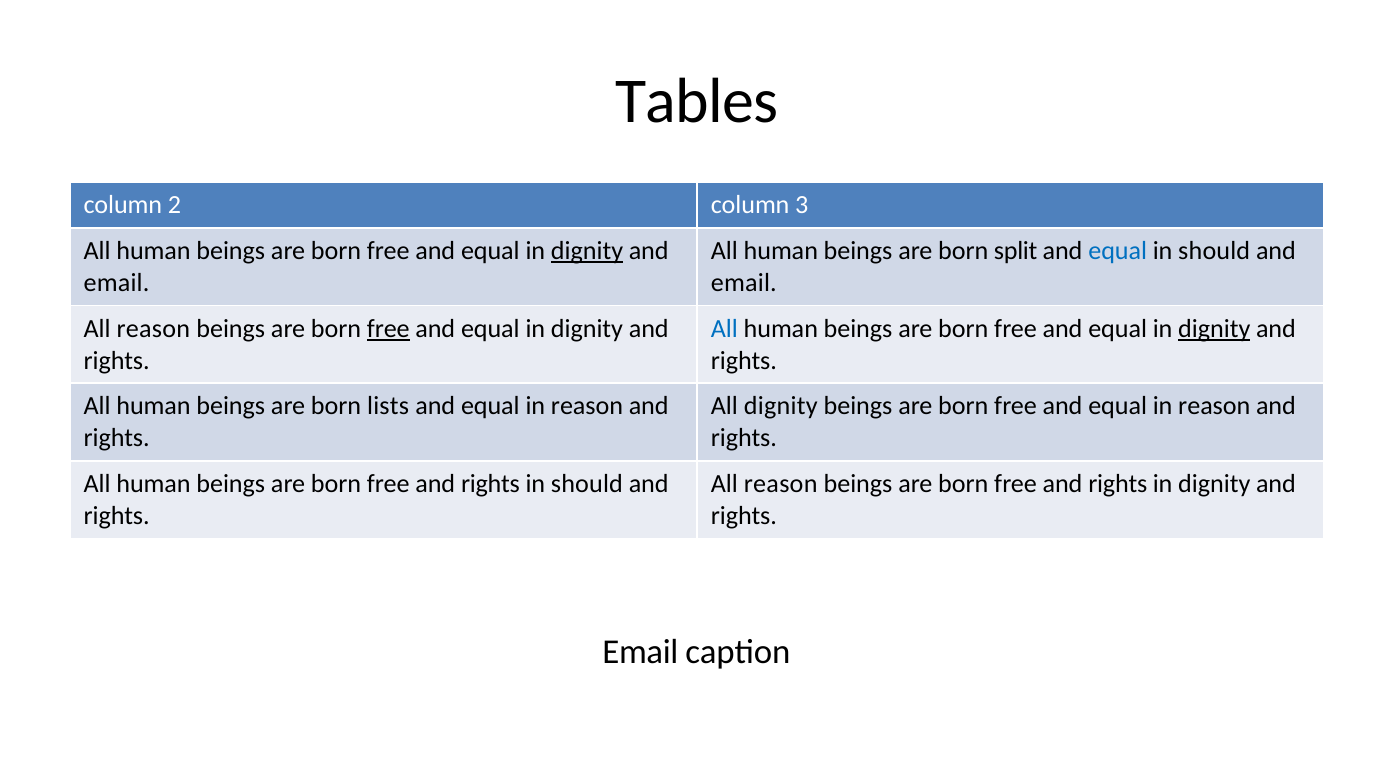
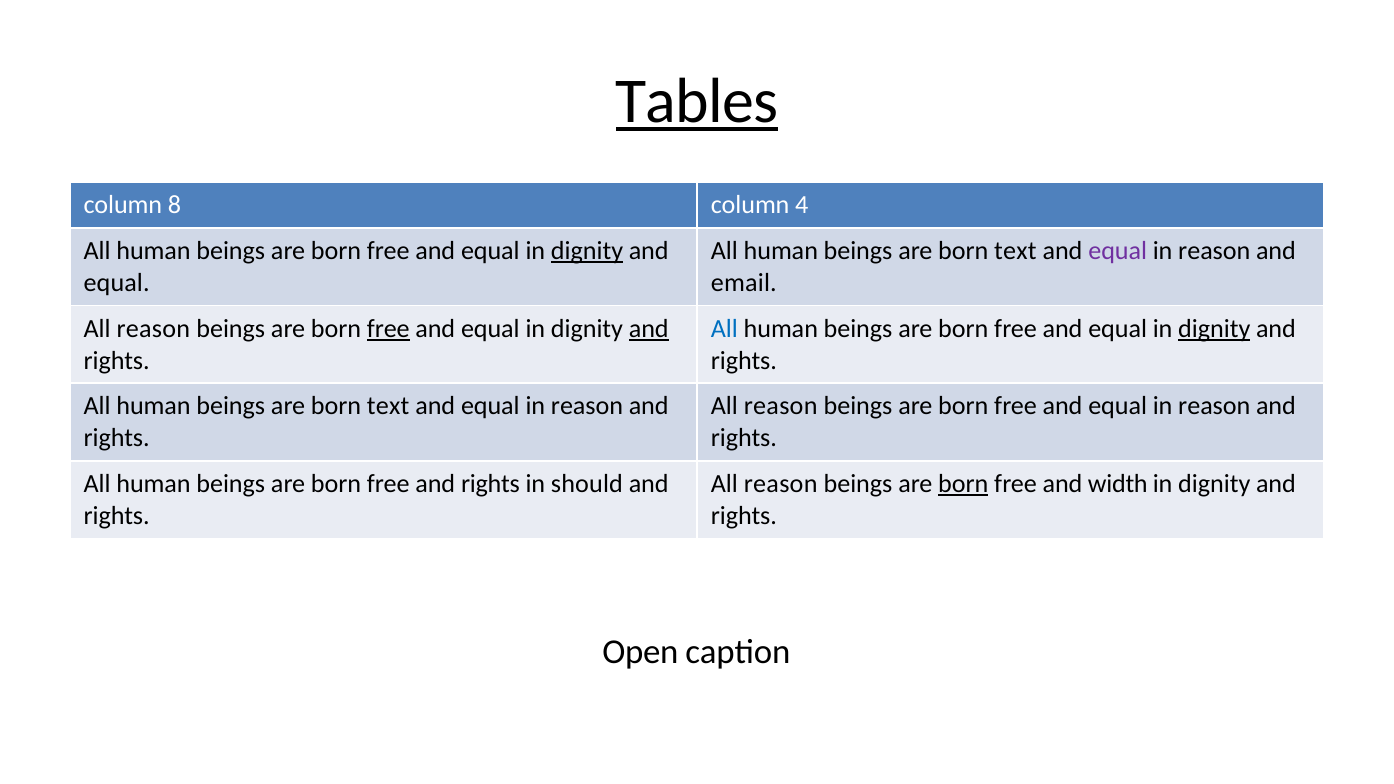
Tables underline: none -> present (697, 101)
2: 2 -> 8 (175, 205)
3: 3 -> 4 (802, 205)
split: split -> text (1015, 251)
equal colour: blue -> purple (1118, 251)
should: should -> reason (1214, 251)
email: email -> equal (117, 283)
and underline: none -> present (649, 329)
lists: lists -> text (388, 406)
dignity: dignity -> reason (781, 406)
born underline: none -> present (963, 484)
rights: rights -> width (1118, 484)
Email: Email -> Open (640, 652)
